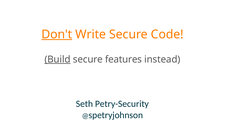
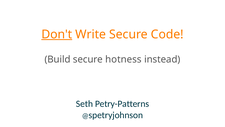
Build underline: present -> none (57, 59)
features: features -> hotness (123, 59)
Petry-Security: Petry-Security -> Petry-Patterns (122, 103)
